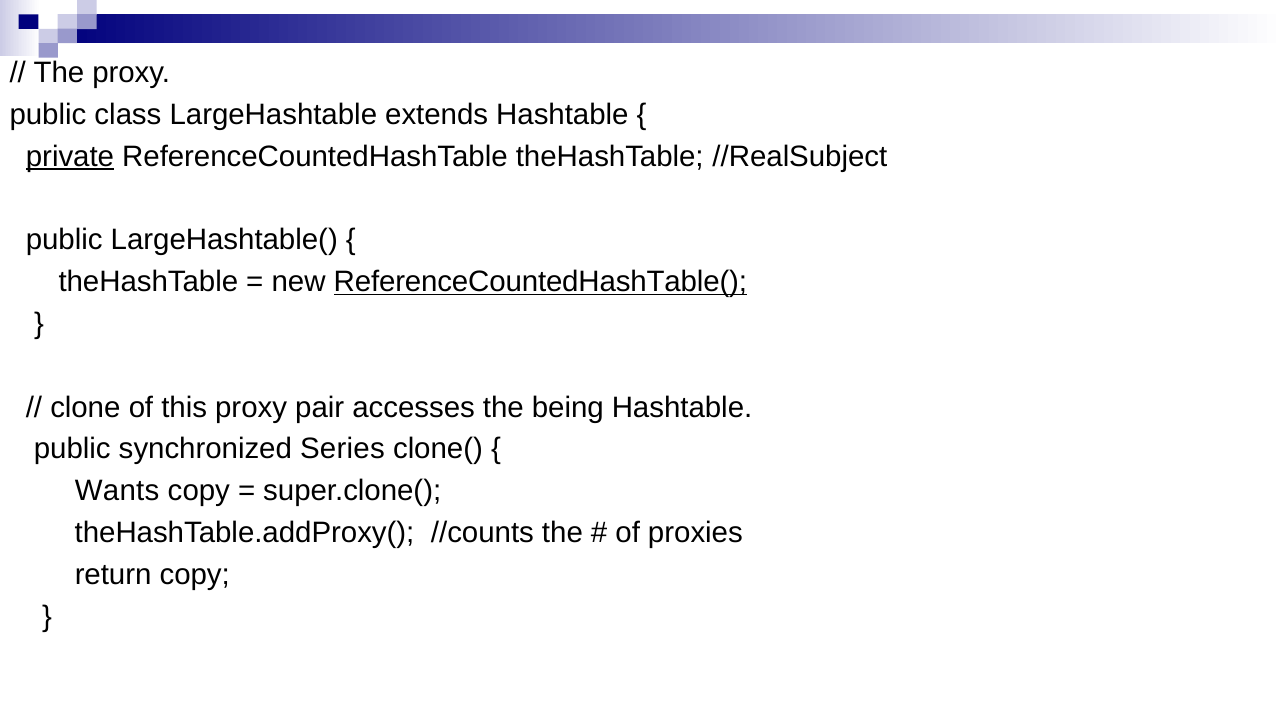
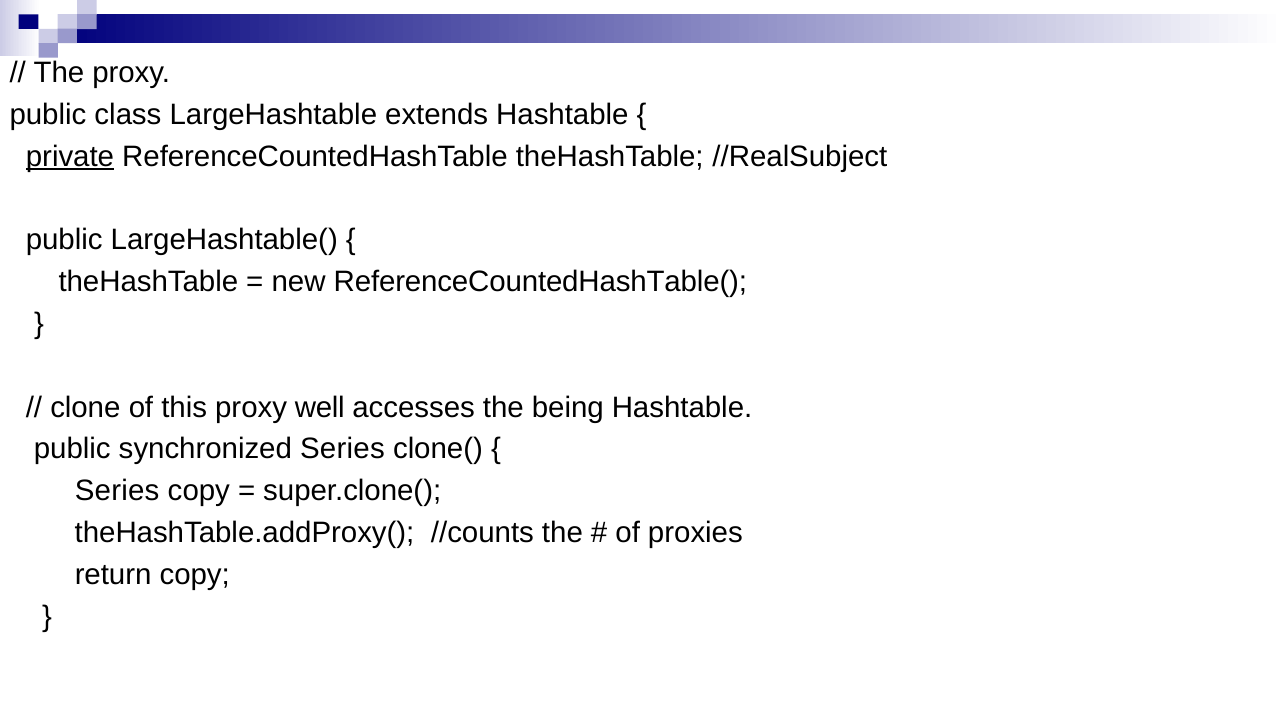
ReferenceCountedHashTable( underline: present -> none (540, 282)
pair: pair -> well (320, 407)
Wants: Wants -> Series (117, 490)
